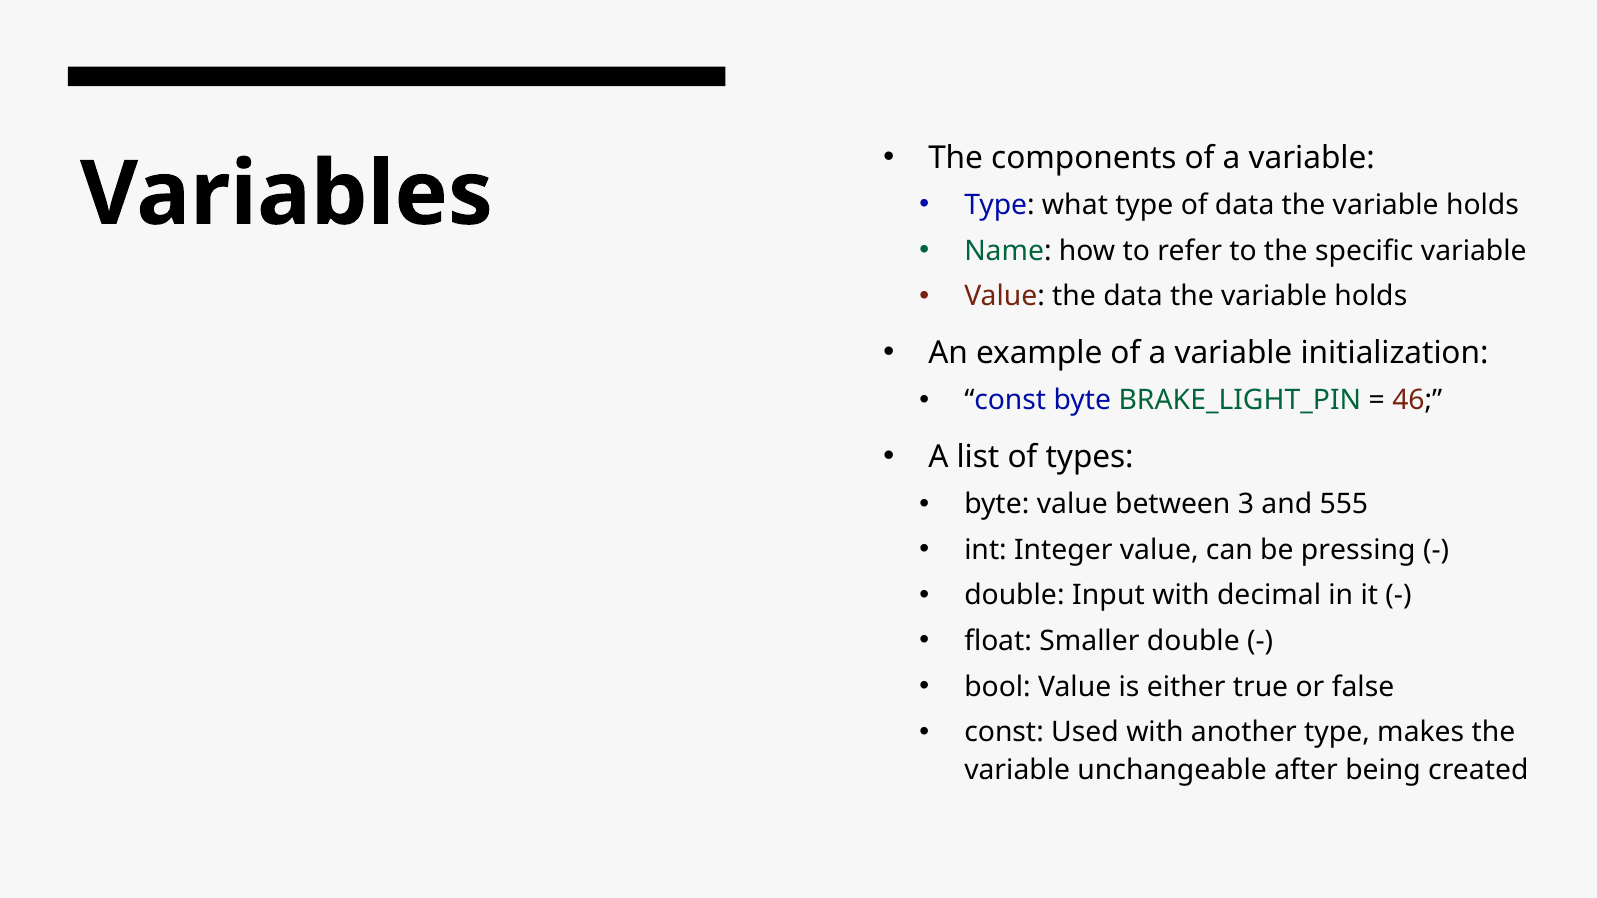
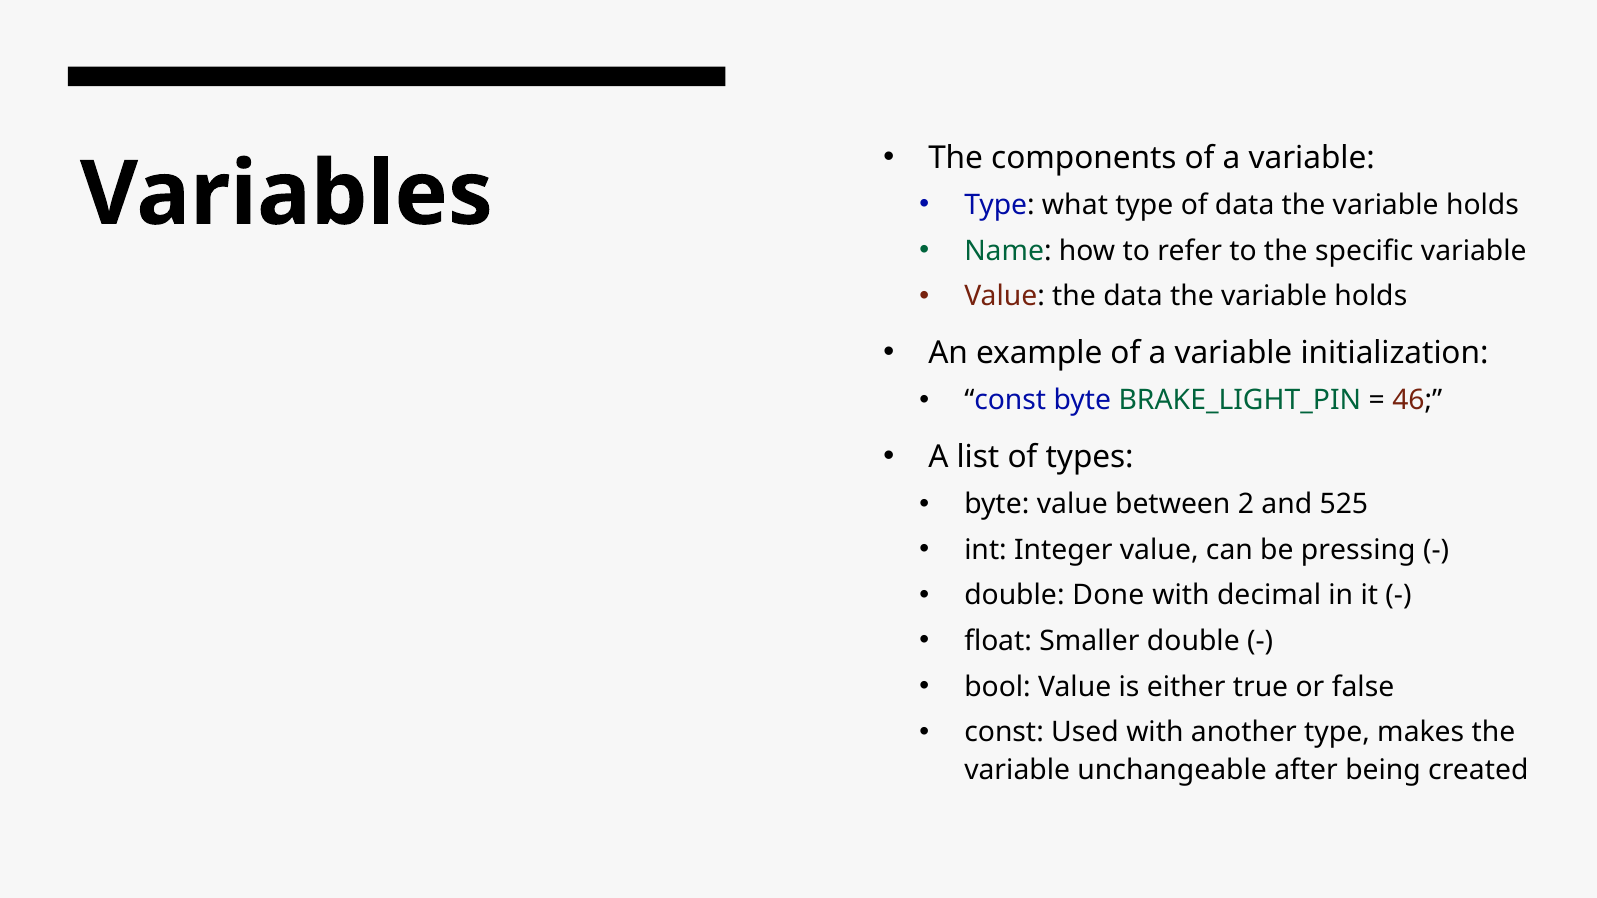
3: 3 -> 2 (1246, 505)
555: 555 -> 525 (1344, 505)
Input: Input -> Done (1108, 596)
